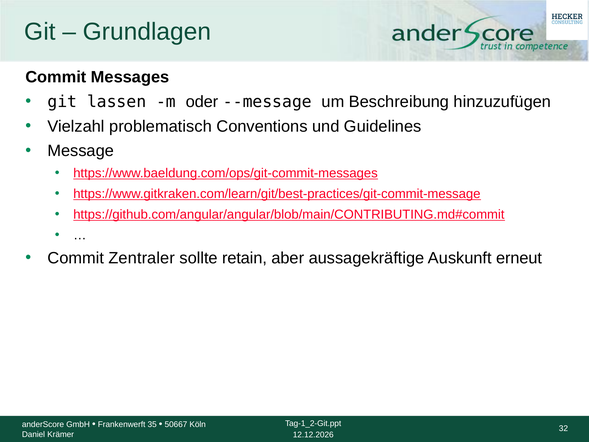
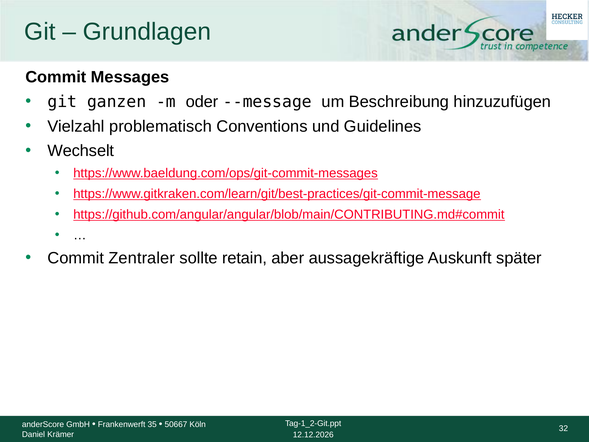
lassen: lassen -> ganzen (117, 102)
Message: Message -> Wechselt (81, 151)
erneut: erneut -> später (519, 258)
